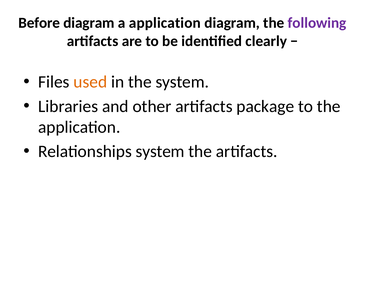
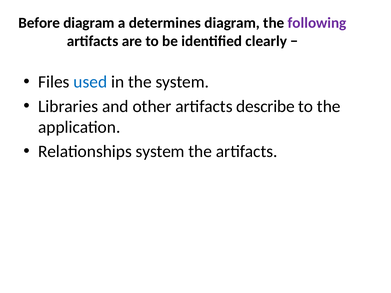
a application: application -> determines (165, 23)
used colour: orange -> blue (90, 82)
package: package -> describe (265, 106)
